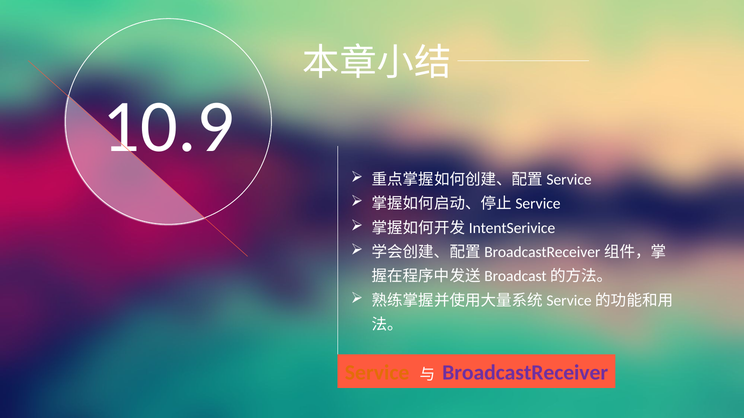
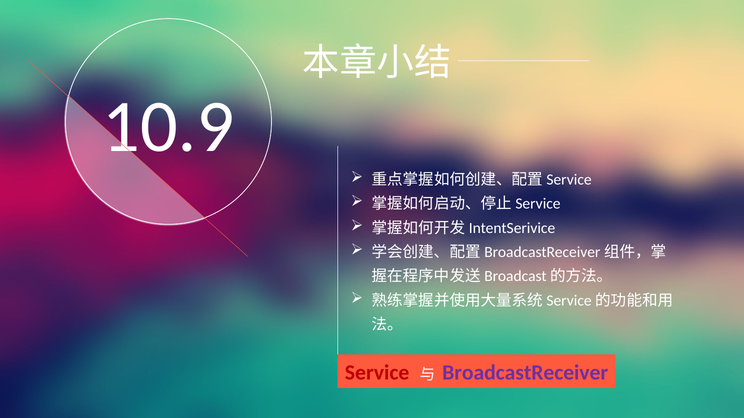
Service colour: orange -> red (377, 373)
